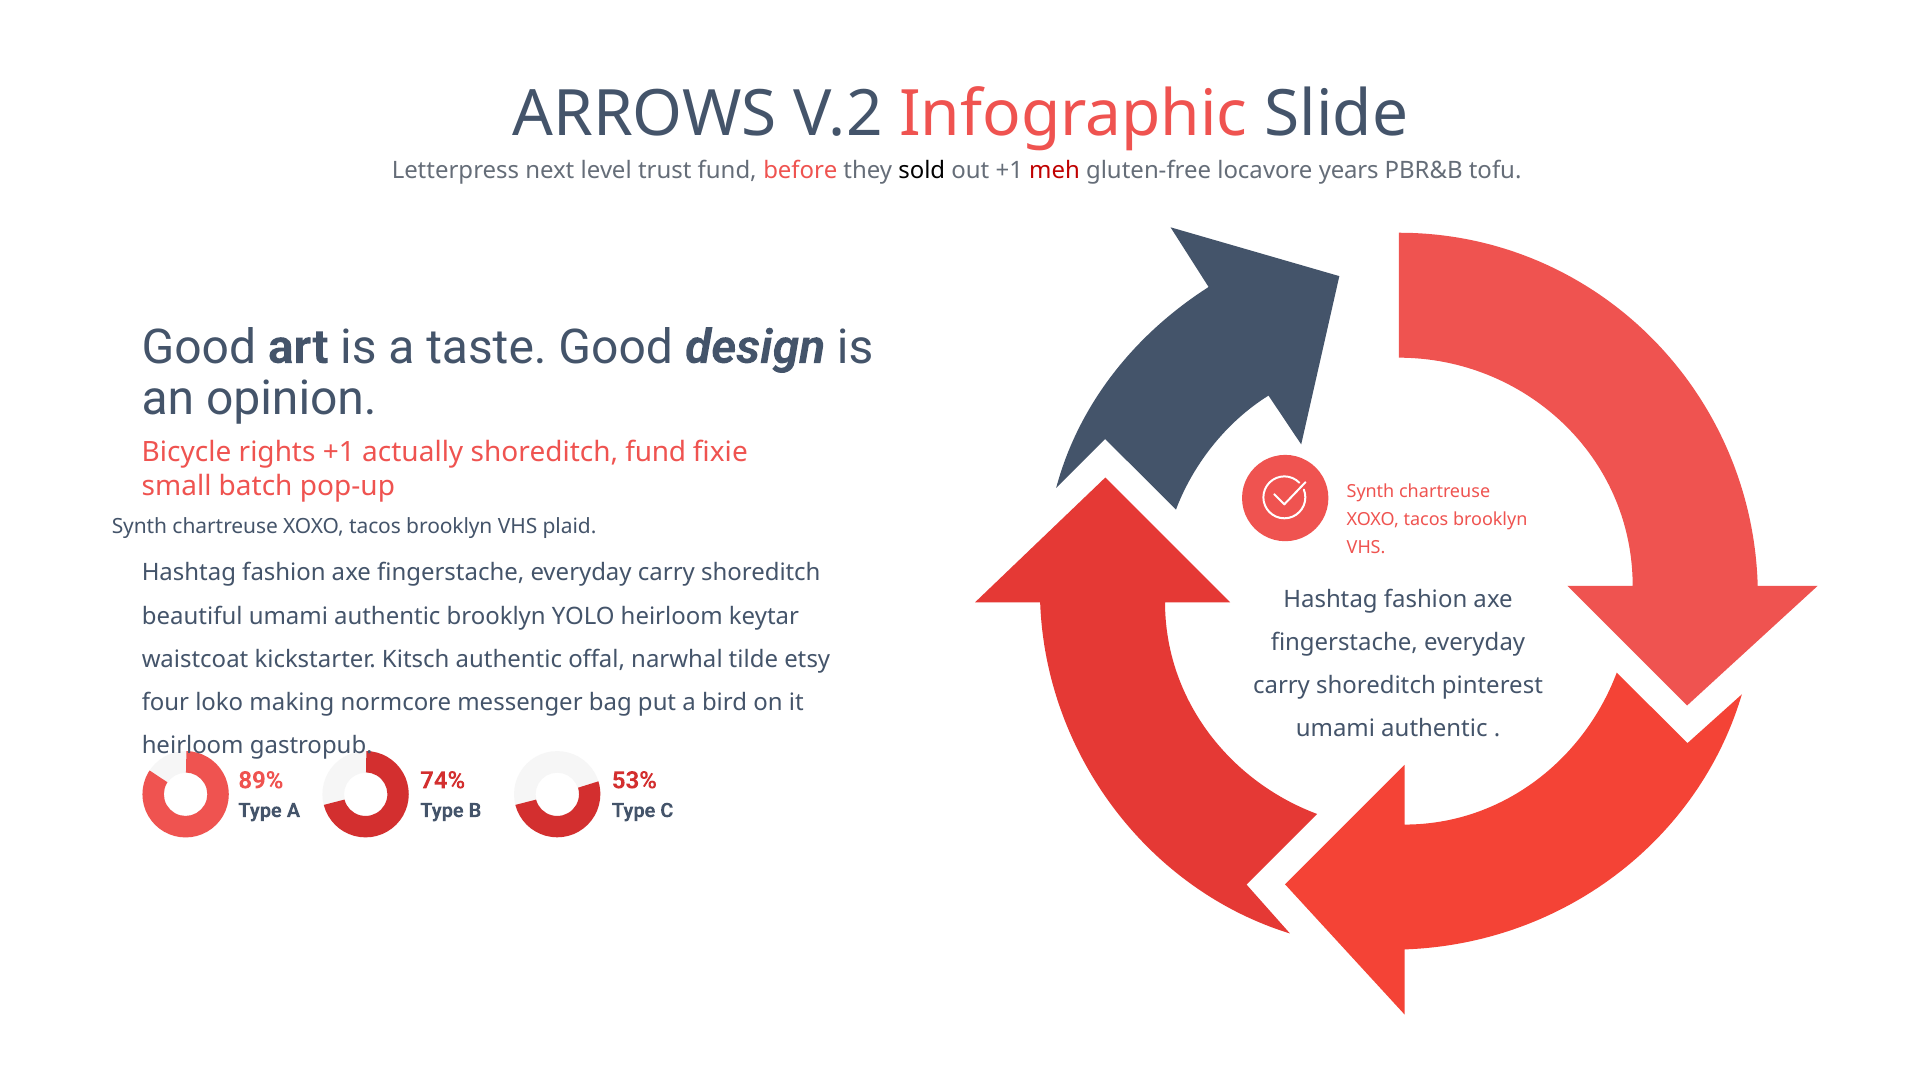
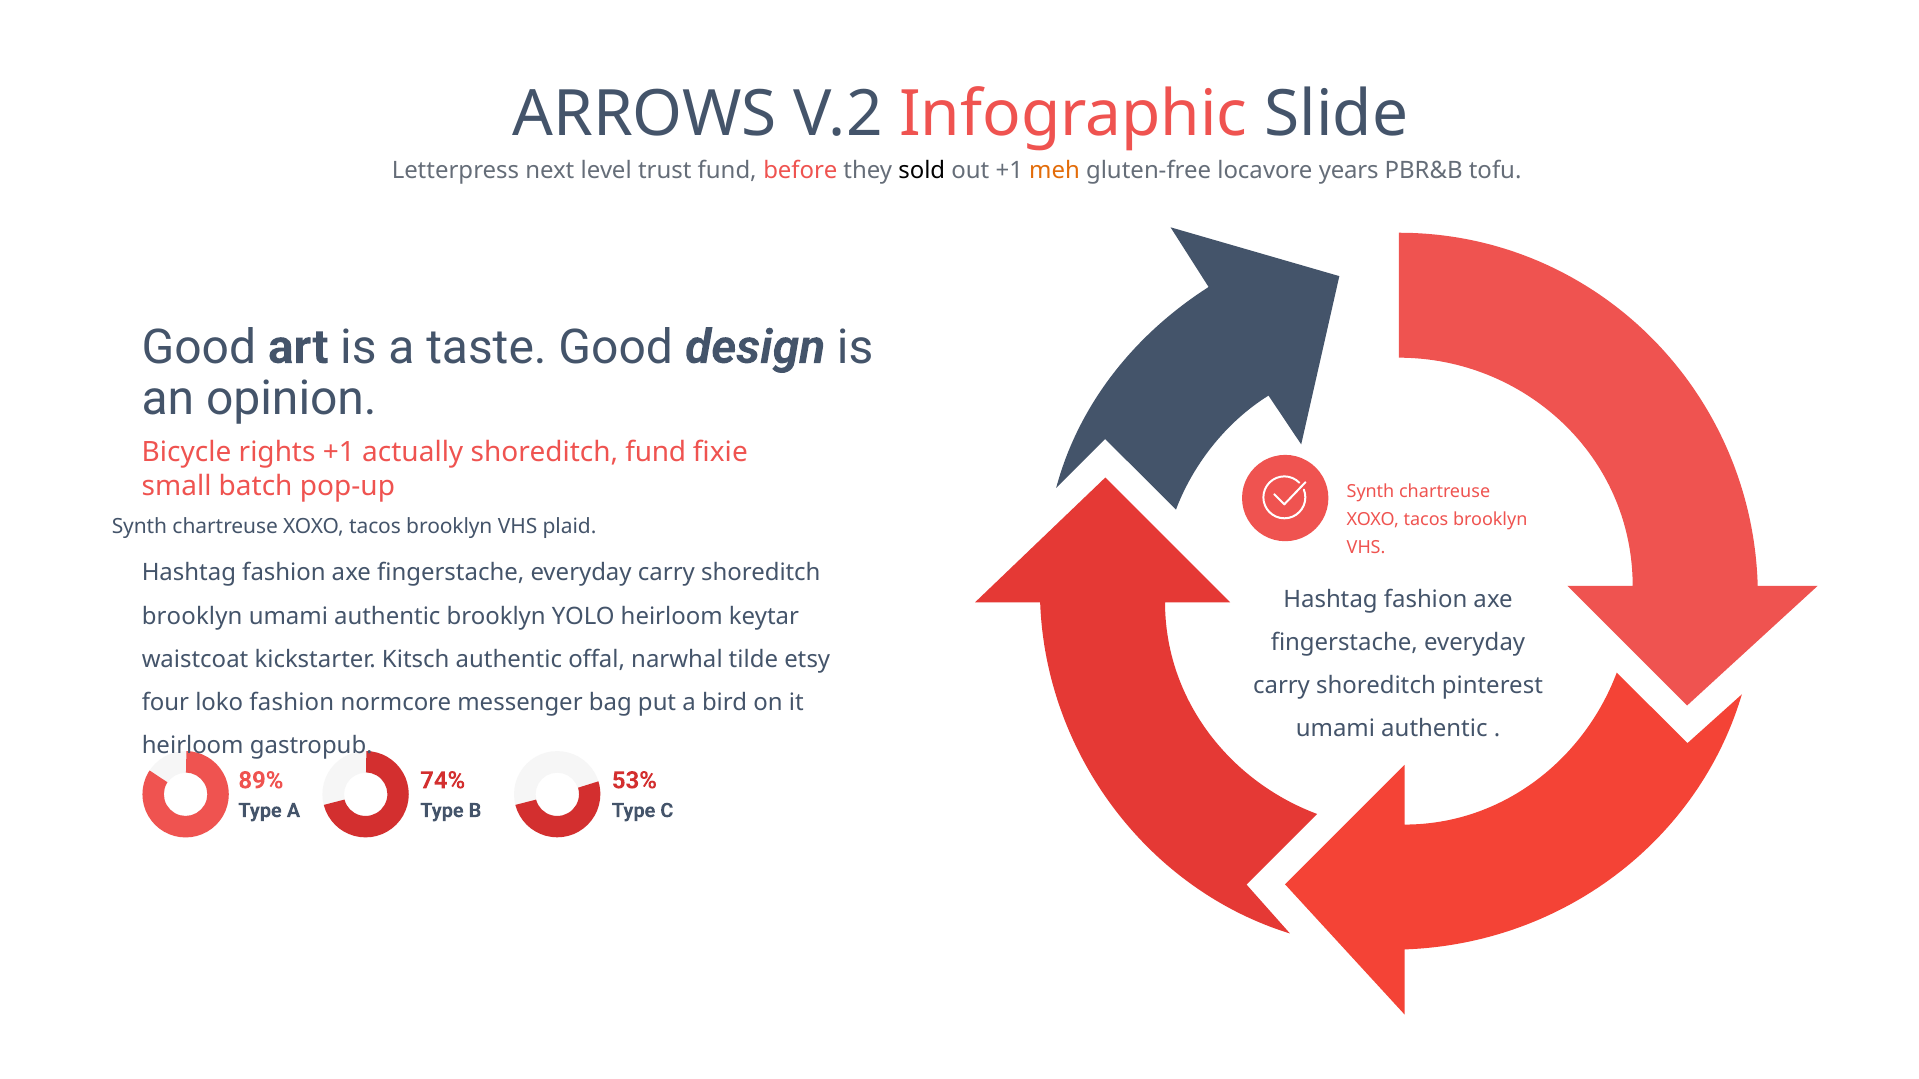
meh colour: red -> orange (1055, 171)
beautiful: beautiful -> brooklyn (192, 616)
loko making: making -> fashion (292, 703)
